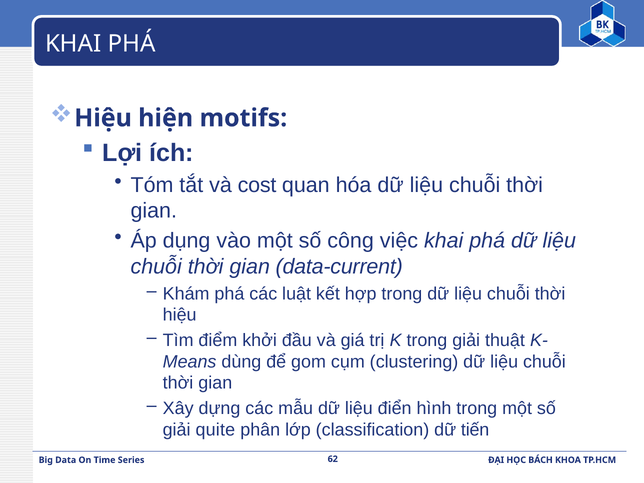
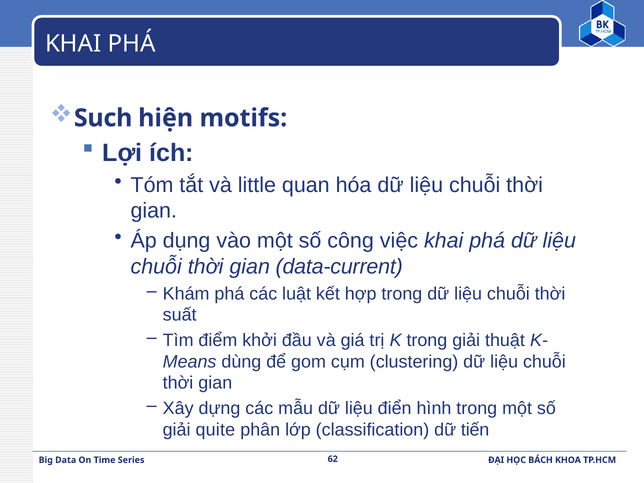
Hiệu: Hiệu -> Such (103, 118)
cost: cost -> little (257, 185)
hiệu: hiệu -> suất (180, 315)
